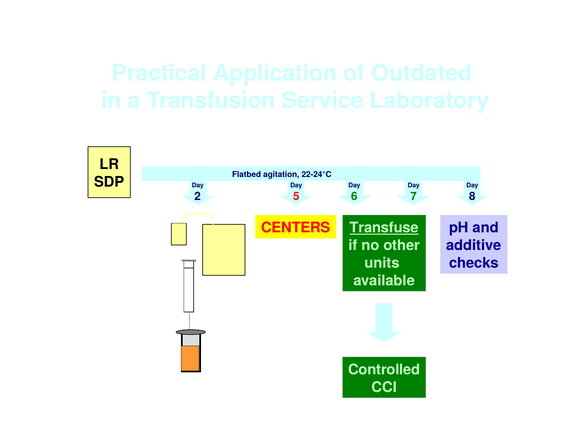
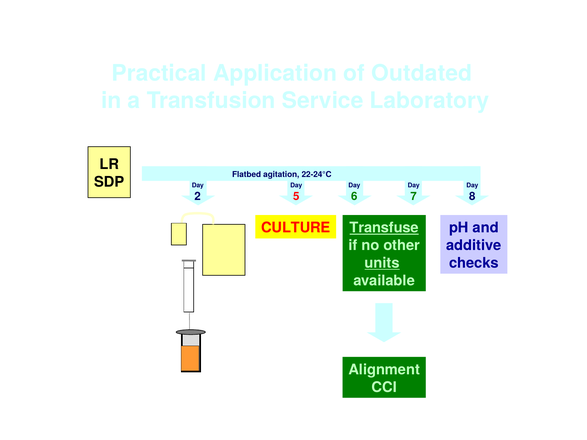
CENTERS: CENTERS -> CULTURE (296, 228)
units underline: none -> present (382, 263)
Controlled: Controlled -> Alignment (384, 370)
